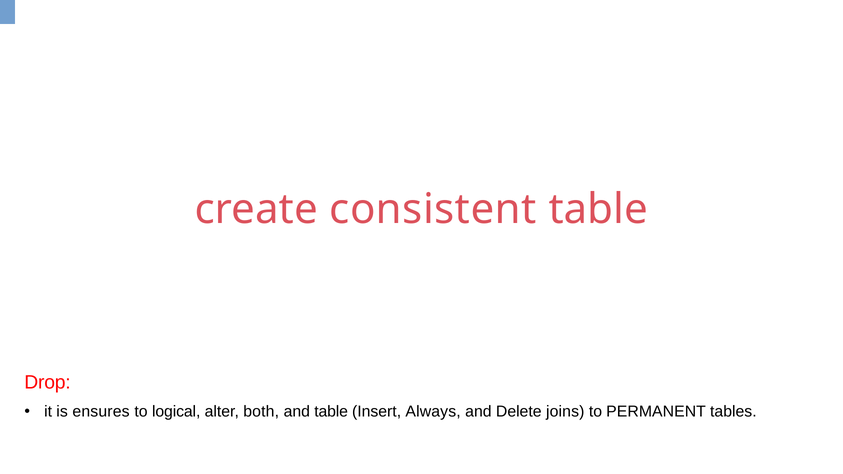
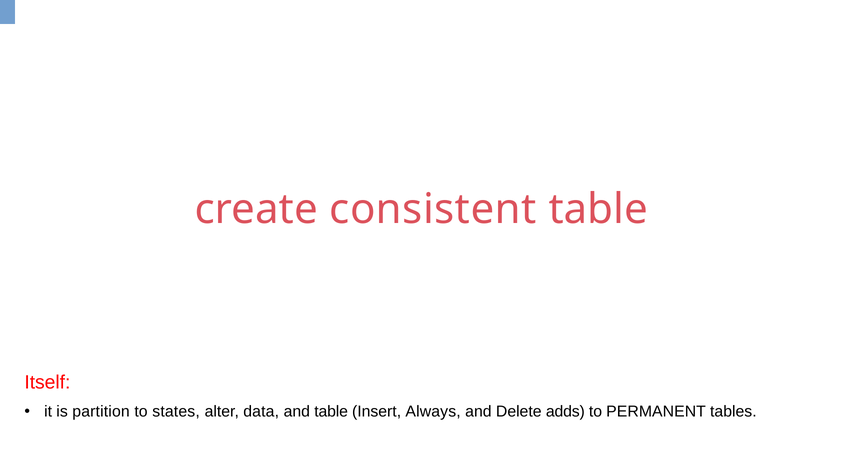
Drop: Drop -> Itself (47, 383)
ensures: ensures -> partition (101, 412)
logical: logical -> states (176, 412)
both: both -> data (261, 412)
joins: joins -> adds (565, 412)
